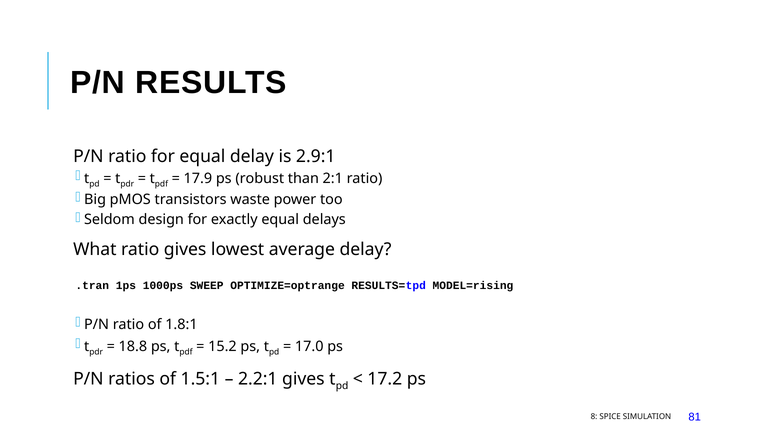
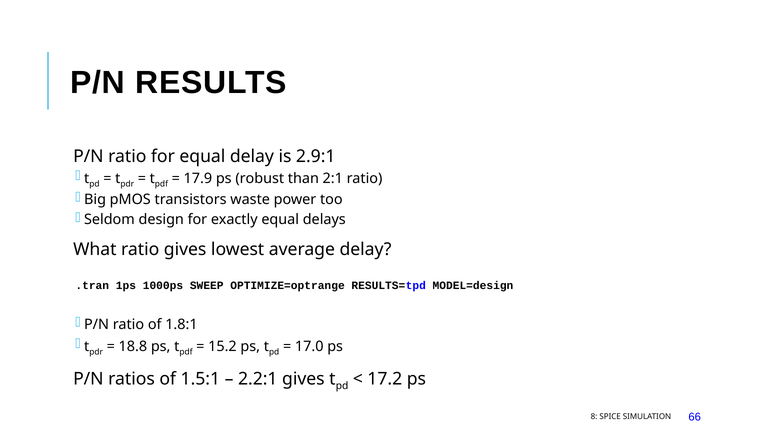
MODEL=rising: MODEL=rising -> MODEL=design (473, 285)
81: 81 -> 66 (695, 417)
